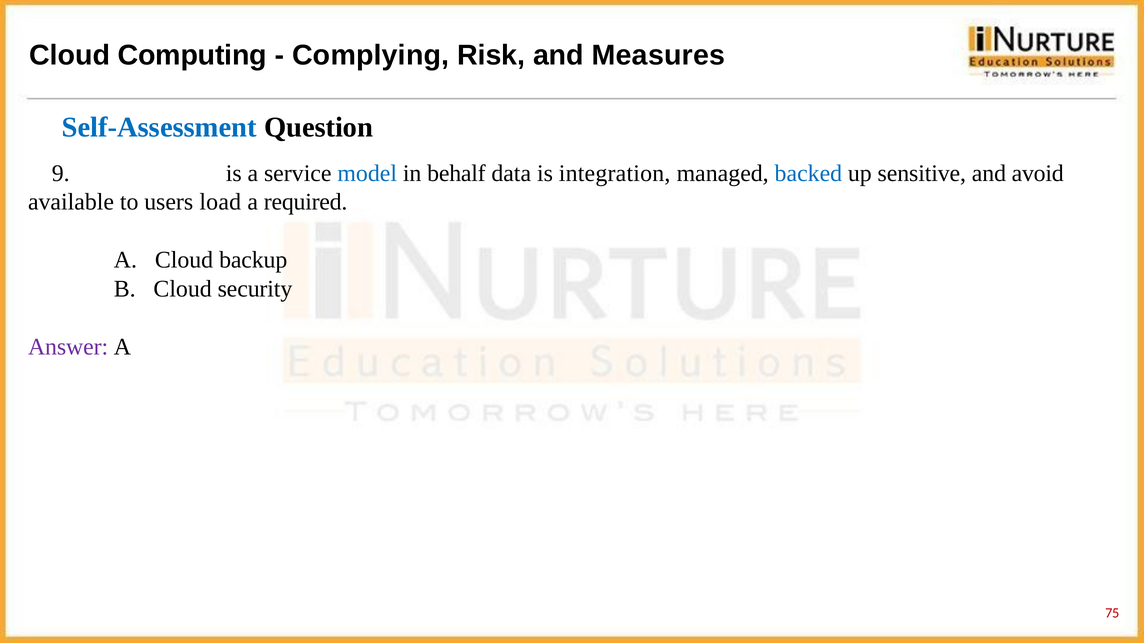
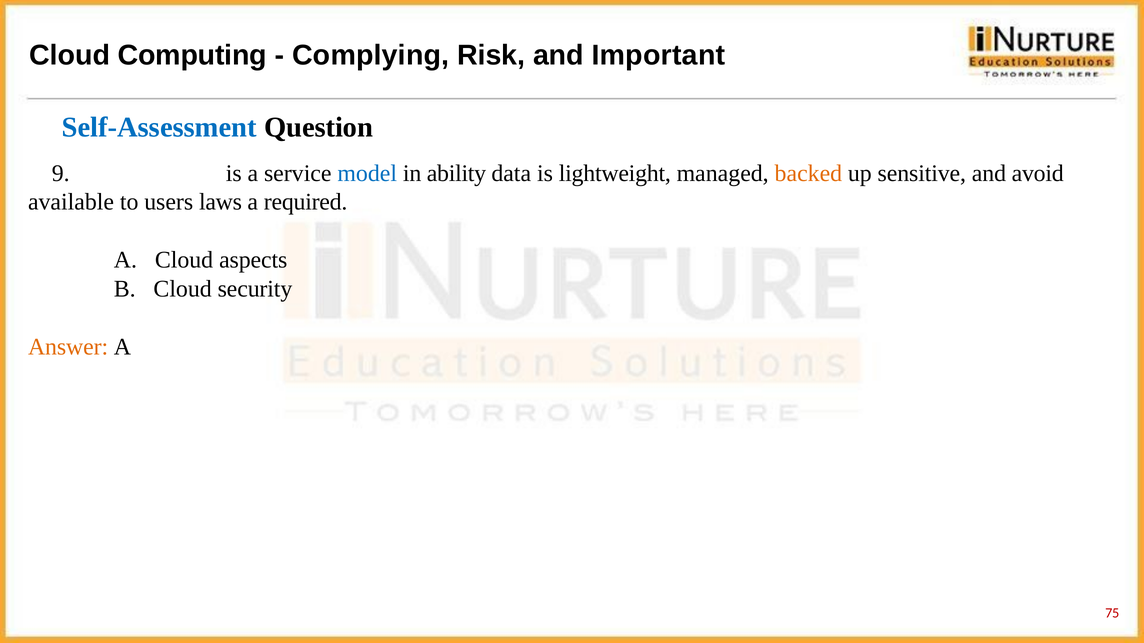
Measures: Measures -> Important (658, 55)
behalf: behalf -> ability (456, 173)
integration: integration -> lightweight (615, 173)
backed colour: blue -> orange (808, 173)
load: load -> laws (221, 202)
backup: backup -> aspects (253, 260)
Answer colour: purple -> orange (68, 347)
